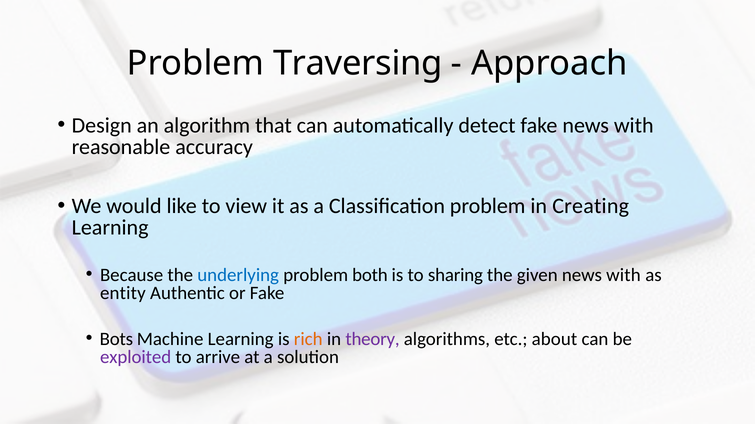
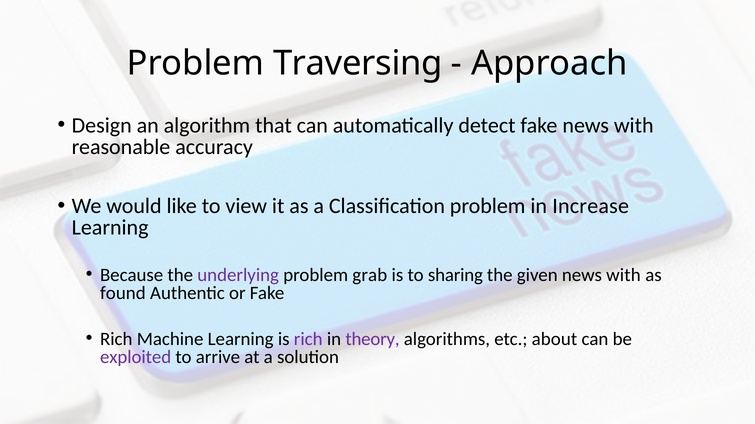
Creating: Creating -> Increase (591, 207)
underlying colour: blue -> purple (238, 275)
both: both -> grab (370, 275)
entity: entity -> found (123, 294)
Bots: Bots -> Rich (116, 339)
rich colour: orange -> purple (308, 339)
